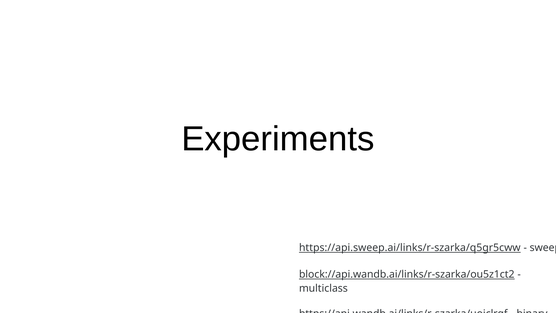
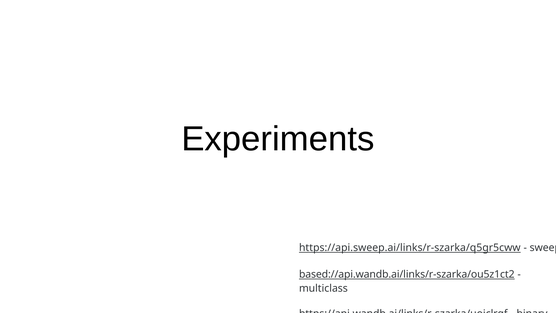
block://api.wandb.ai/links/r-szarka/ou5z1ct2: block://api.wandb.ai/links/r-szarka/ou5z1ct2 -> based://api.wandb.ai/links/r-szarka/ou5z1ct2 (407, 274)
